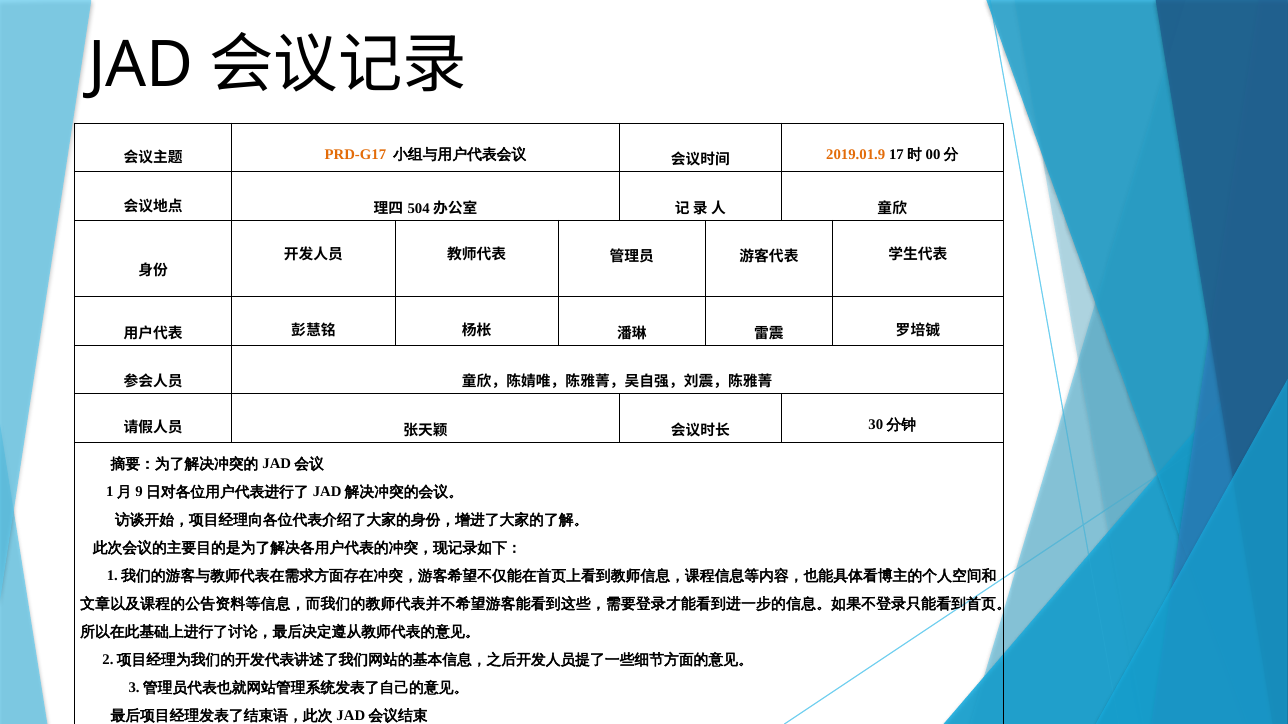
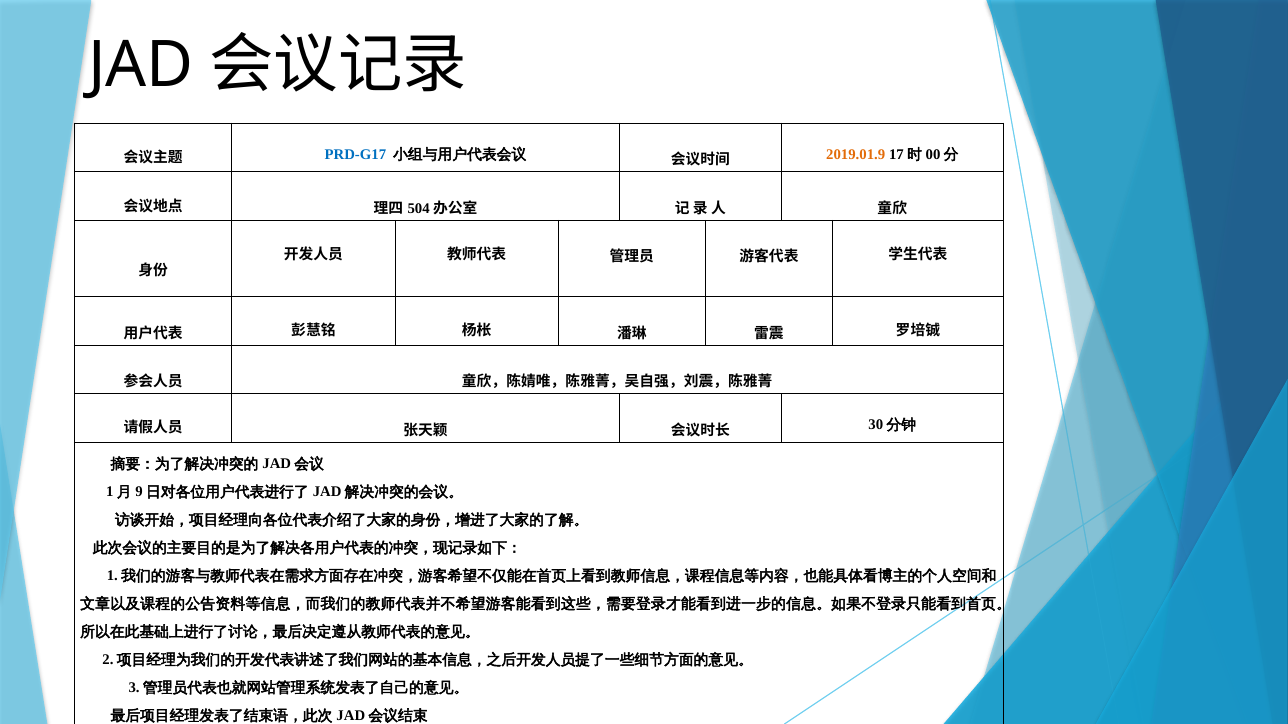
PRD-G17 colour: orange -> blue (355, 154)
